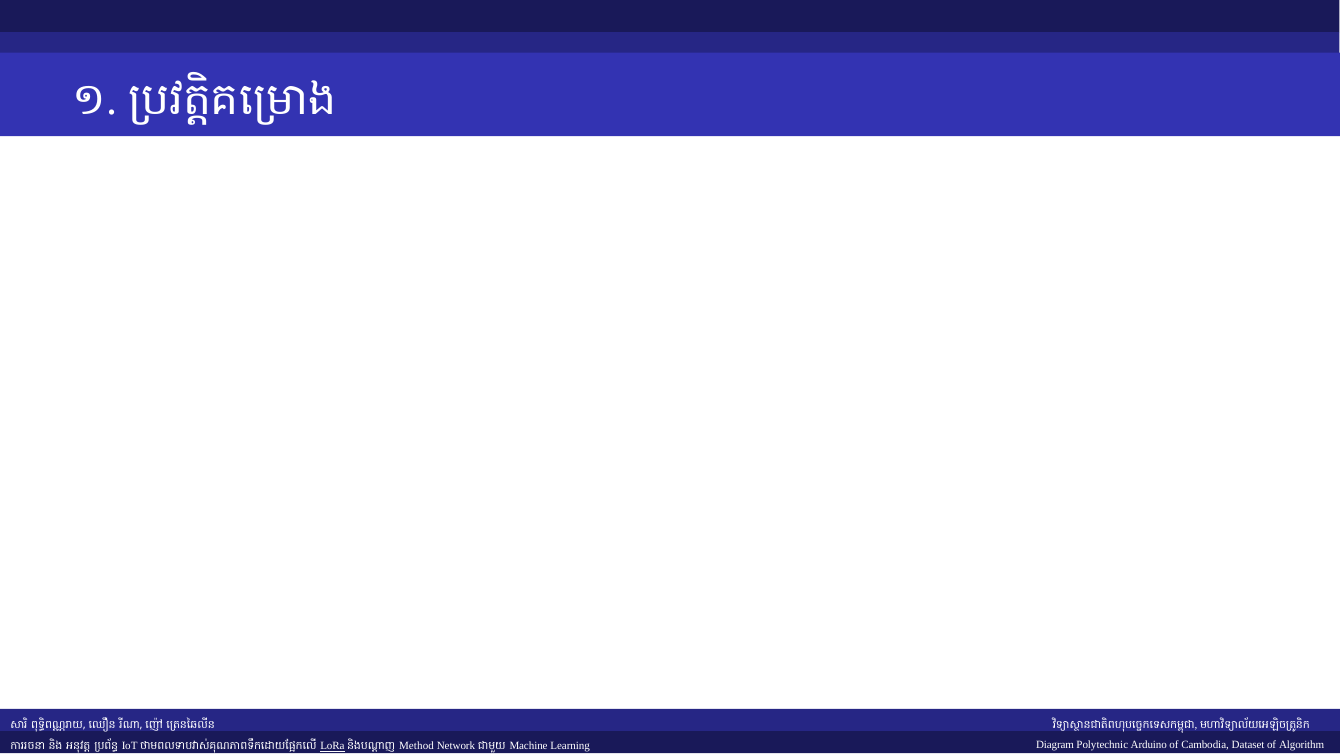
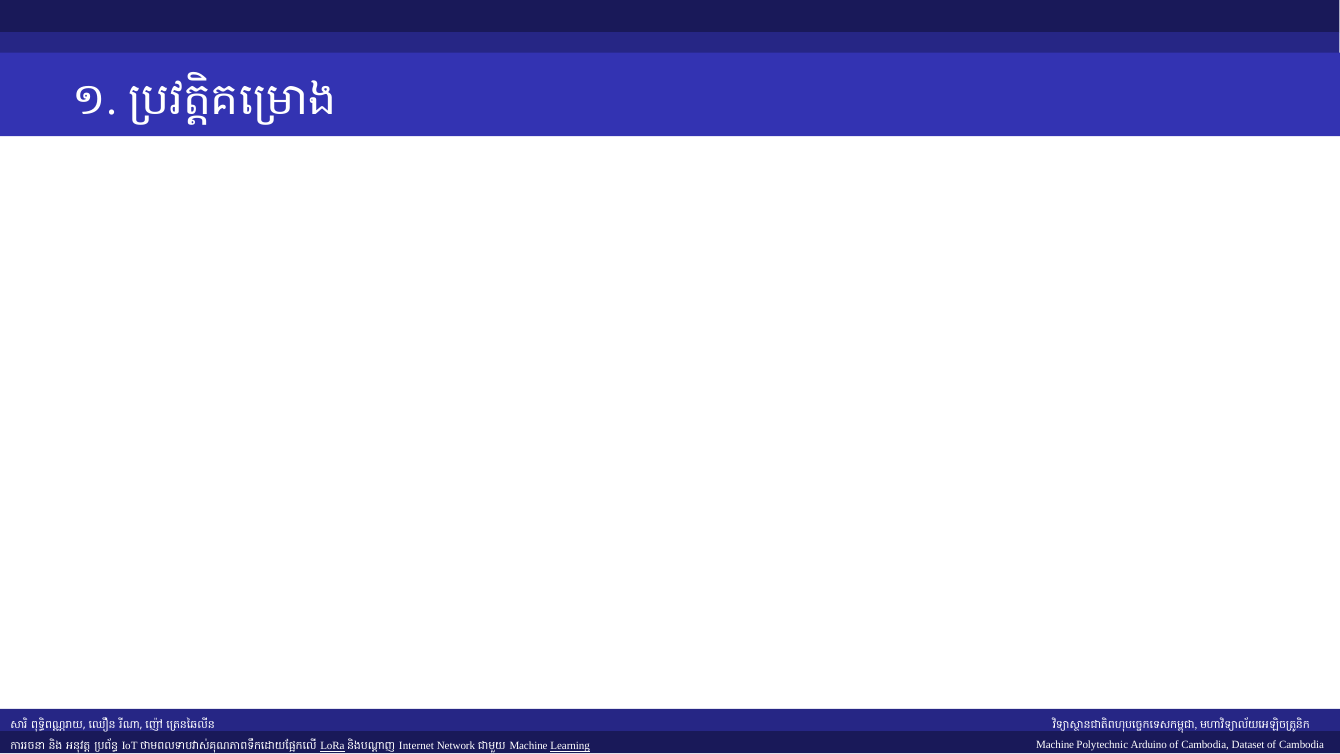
Diagram: Diagram -> Machine (1055, 745)
Algorithm: Algorithm -> Cambodia (1302, 745)
Method: Method -> Internet (416, 746)
Learning underline: none -> present (570, 746)
